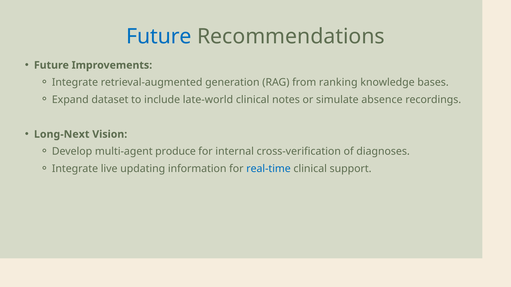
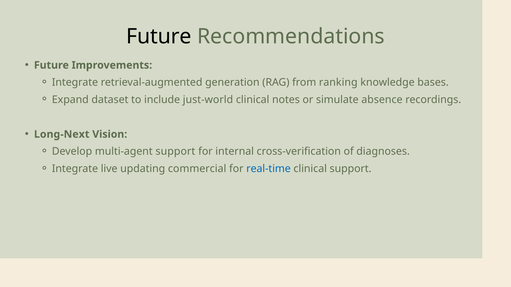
Future colour: blue -> black (159, 36)
late-world: late-world -> just-world (208, 100)
multi-agent produce: produce -> support (175, 152)
information: information -> commercial (197, 169)
